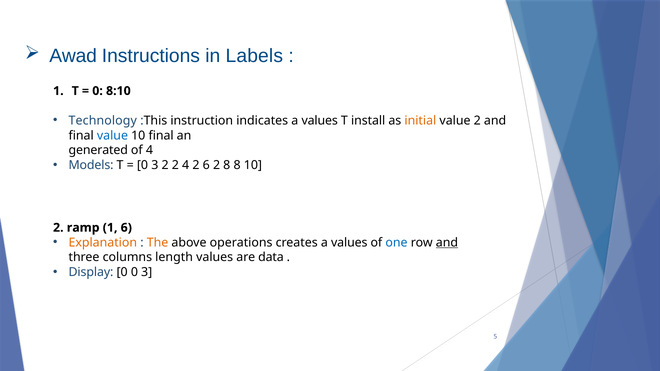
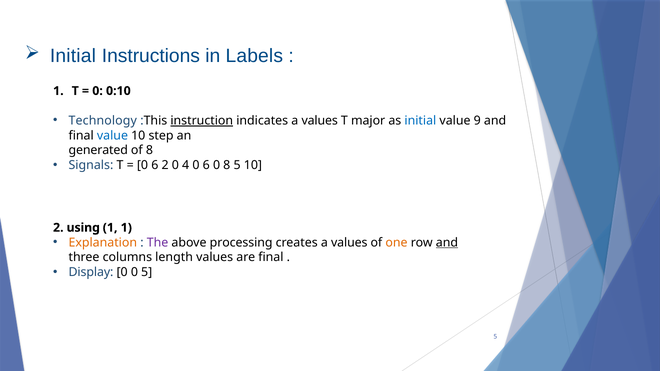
Awad: Awad -> Initial (73, 56)
8:10: 8:10 -> 0:10 (118, 91)
instruction underline: none -> present (202, 121)
install: install -> major (368, 121)
initial colour: orange -> blue (420, 121)
value 2: 2 -> 9 (477, 121)
10 final: final -> step (161, 136)
of 4: 4 -> 8 (150, 150)
Models: Models -> Signals (91, 165)
3: 3 -> 6 (155, 165)
2 2: 2 -> 0 (175, 165)
4 2: 2 -> 0 (196, 165)
6 2: 2 -> 0 (217, 165)
8 8: 8 -> 5 (237, 165)
ramp: ramp -> using (83, 228)
1 6: 6 -> 1 (126, 228)
The colour: orange -> purple (158, 243)
operations: operations -> processing (241, 243)
one colour: blue -> orange (397, 243)
are data: data -> final (271, 257)
0 0 3: 3 -> 5 (147, 272)
